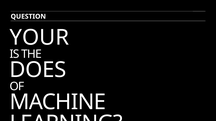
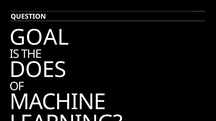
YOUR: YOUR -> GOAL (39, 38)
